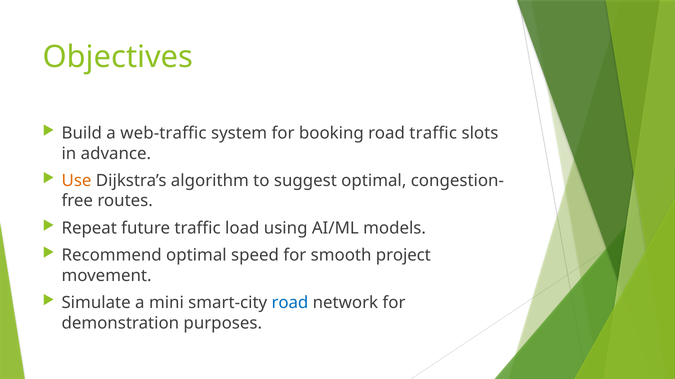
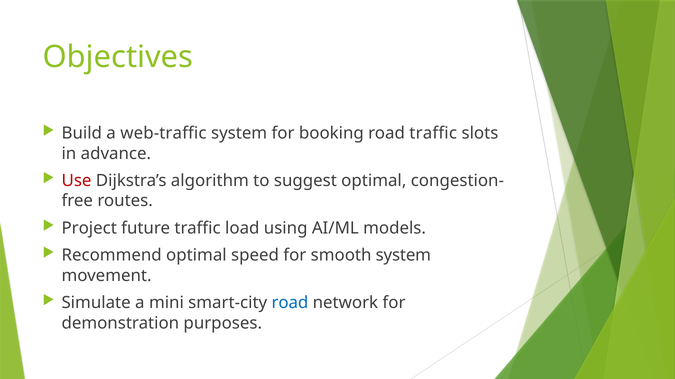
Use colour: orange -> red (77, 181)
Repeat: Repeat -> Project (89, 229)
smooth project: project -> system (403, 256)
